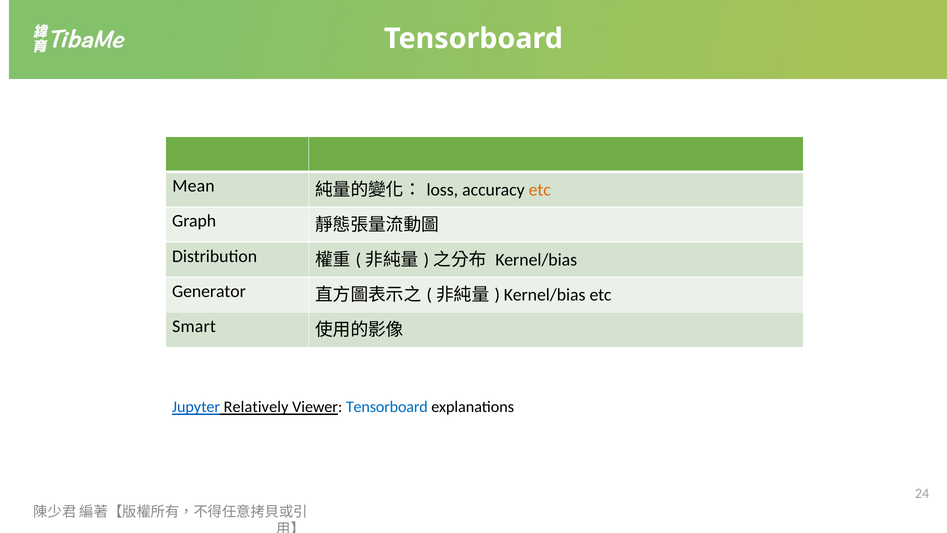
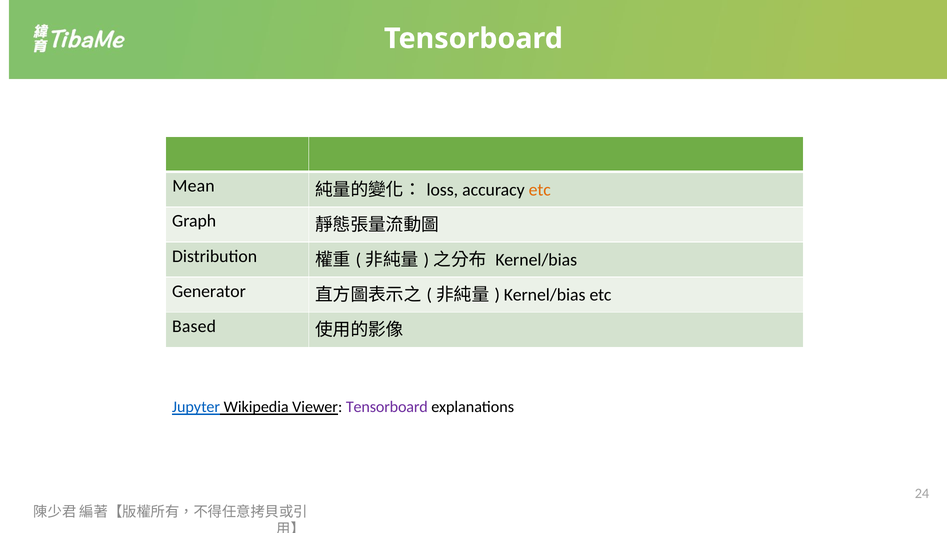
Smart: Smart -> Based (194, 326)
Relatively: Relatively -> Wikipedia (256, 407)
Tensorboard colour: blue -> purple (387, 407)
